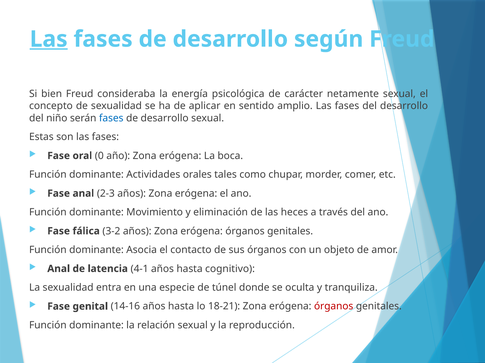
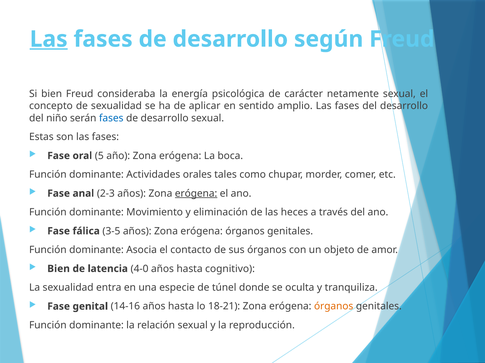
0: 0 -> 5 (99, 156)
erógena underline: none -> present (196, 194)
3-2: 3-2 -> 3-5 (111, 232)
Anal: Anal -> Bien (59, 269)
4-1: 4-1 -> 4-0 (140, 269)
órganos colour: red -> orange (334, 307)
